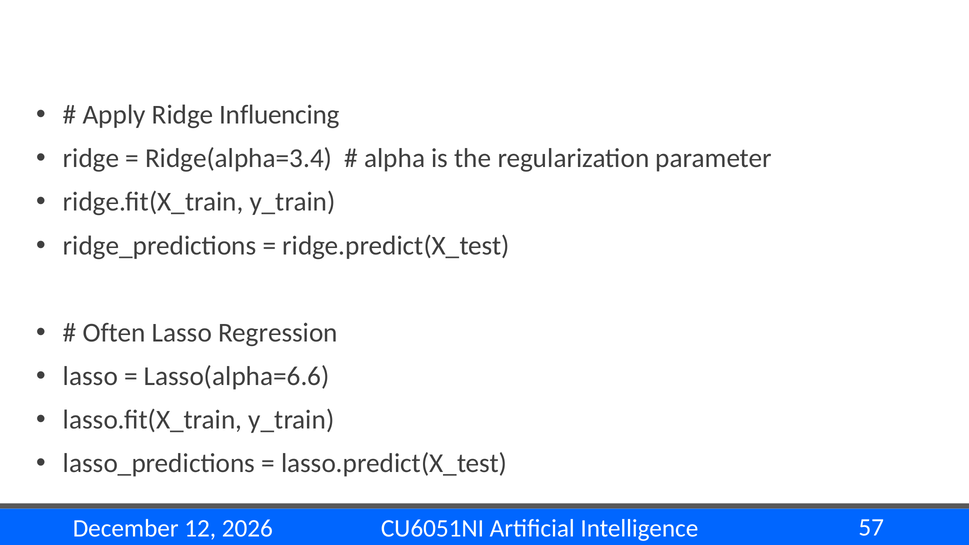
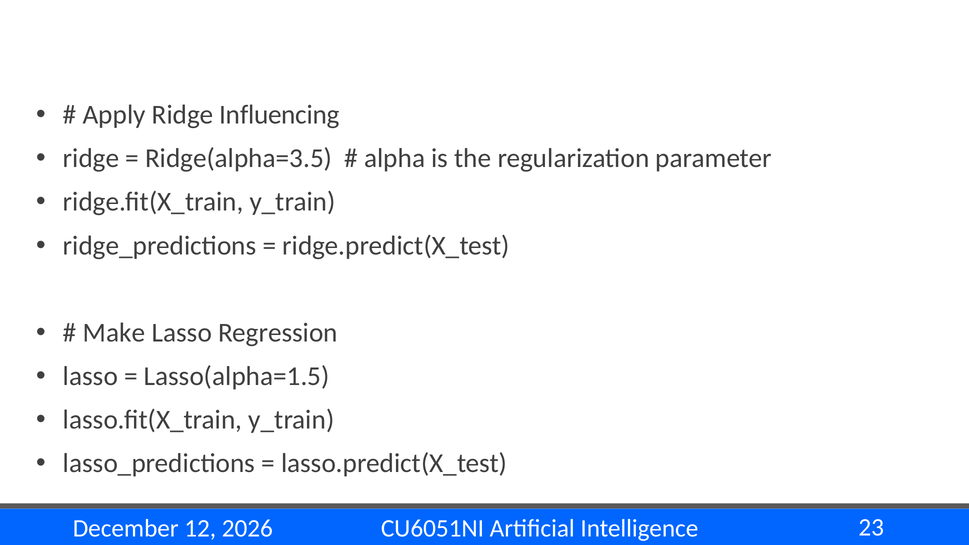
Ridge(alpha=3.4: Ridge(alpha=3.4 -> Ridge(alpha=3.5 (239, 158)
Often: Often -> Make (114, 333)
Lasso(alpha=6.6: Lasso(alpha=6.6 -> Lasso(alpha=1.5 (237, 376)
57: 57 -> 23 (871, 528)
